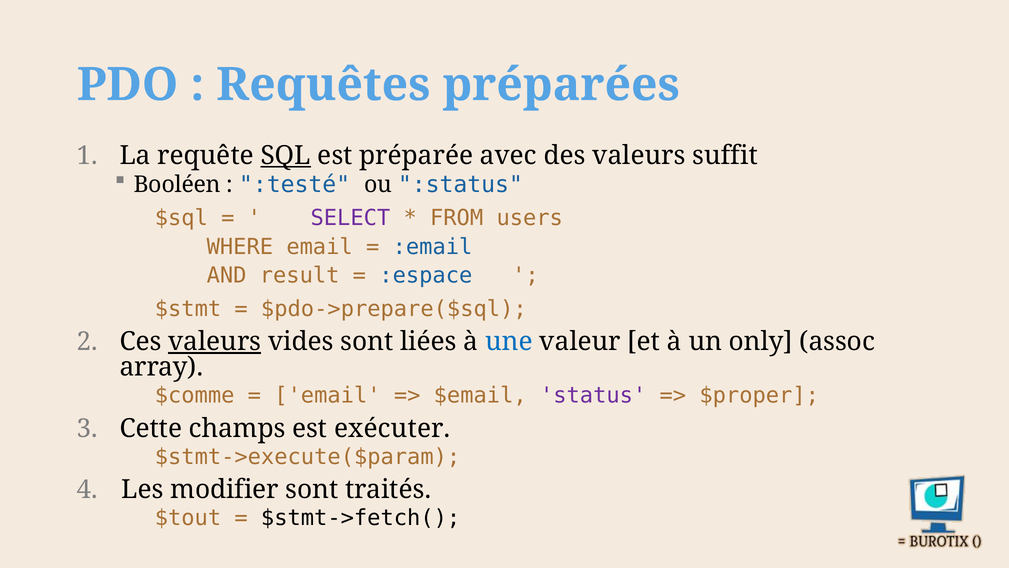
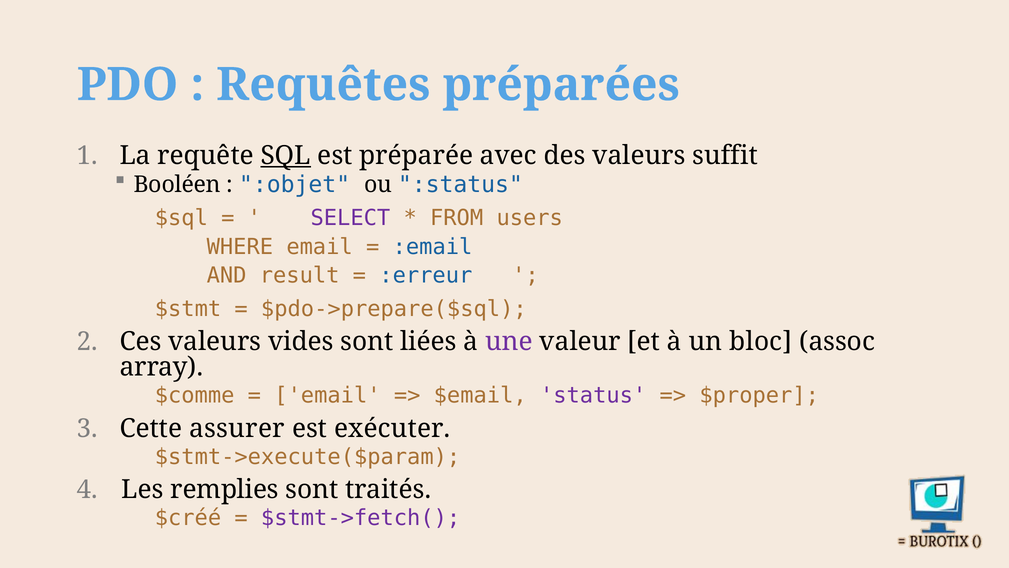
:testé: :testé -> :objet (295, 184)
:espace: :espace -> :erreur (426, 275)
valeurs underline: present -> none (215, 341)
une colour: blue -> purple (509, 341)
only: only -> bloc (761, 341)
champs: champs -> assurer (237, 428)
modifier: modifier -> remplies (225, 489)
$tout: $tout -> $créé (188, 518)
$stmt->fetch( colour: black -> purple (361, 518)
